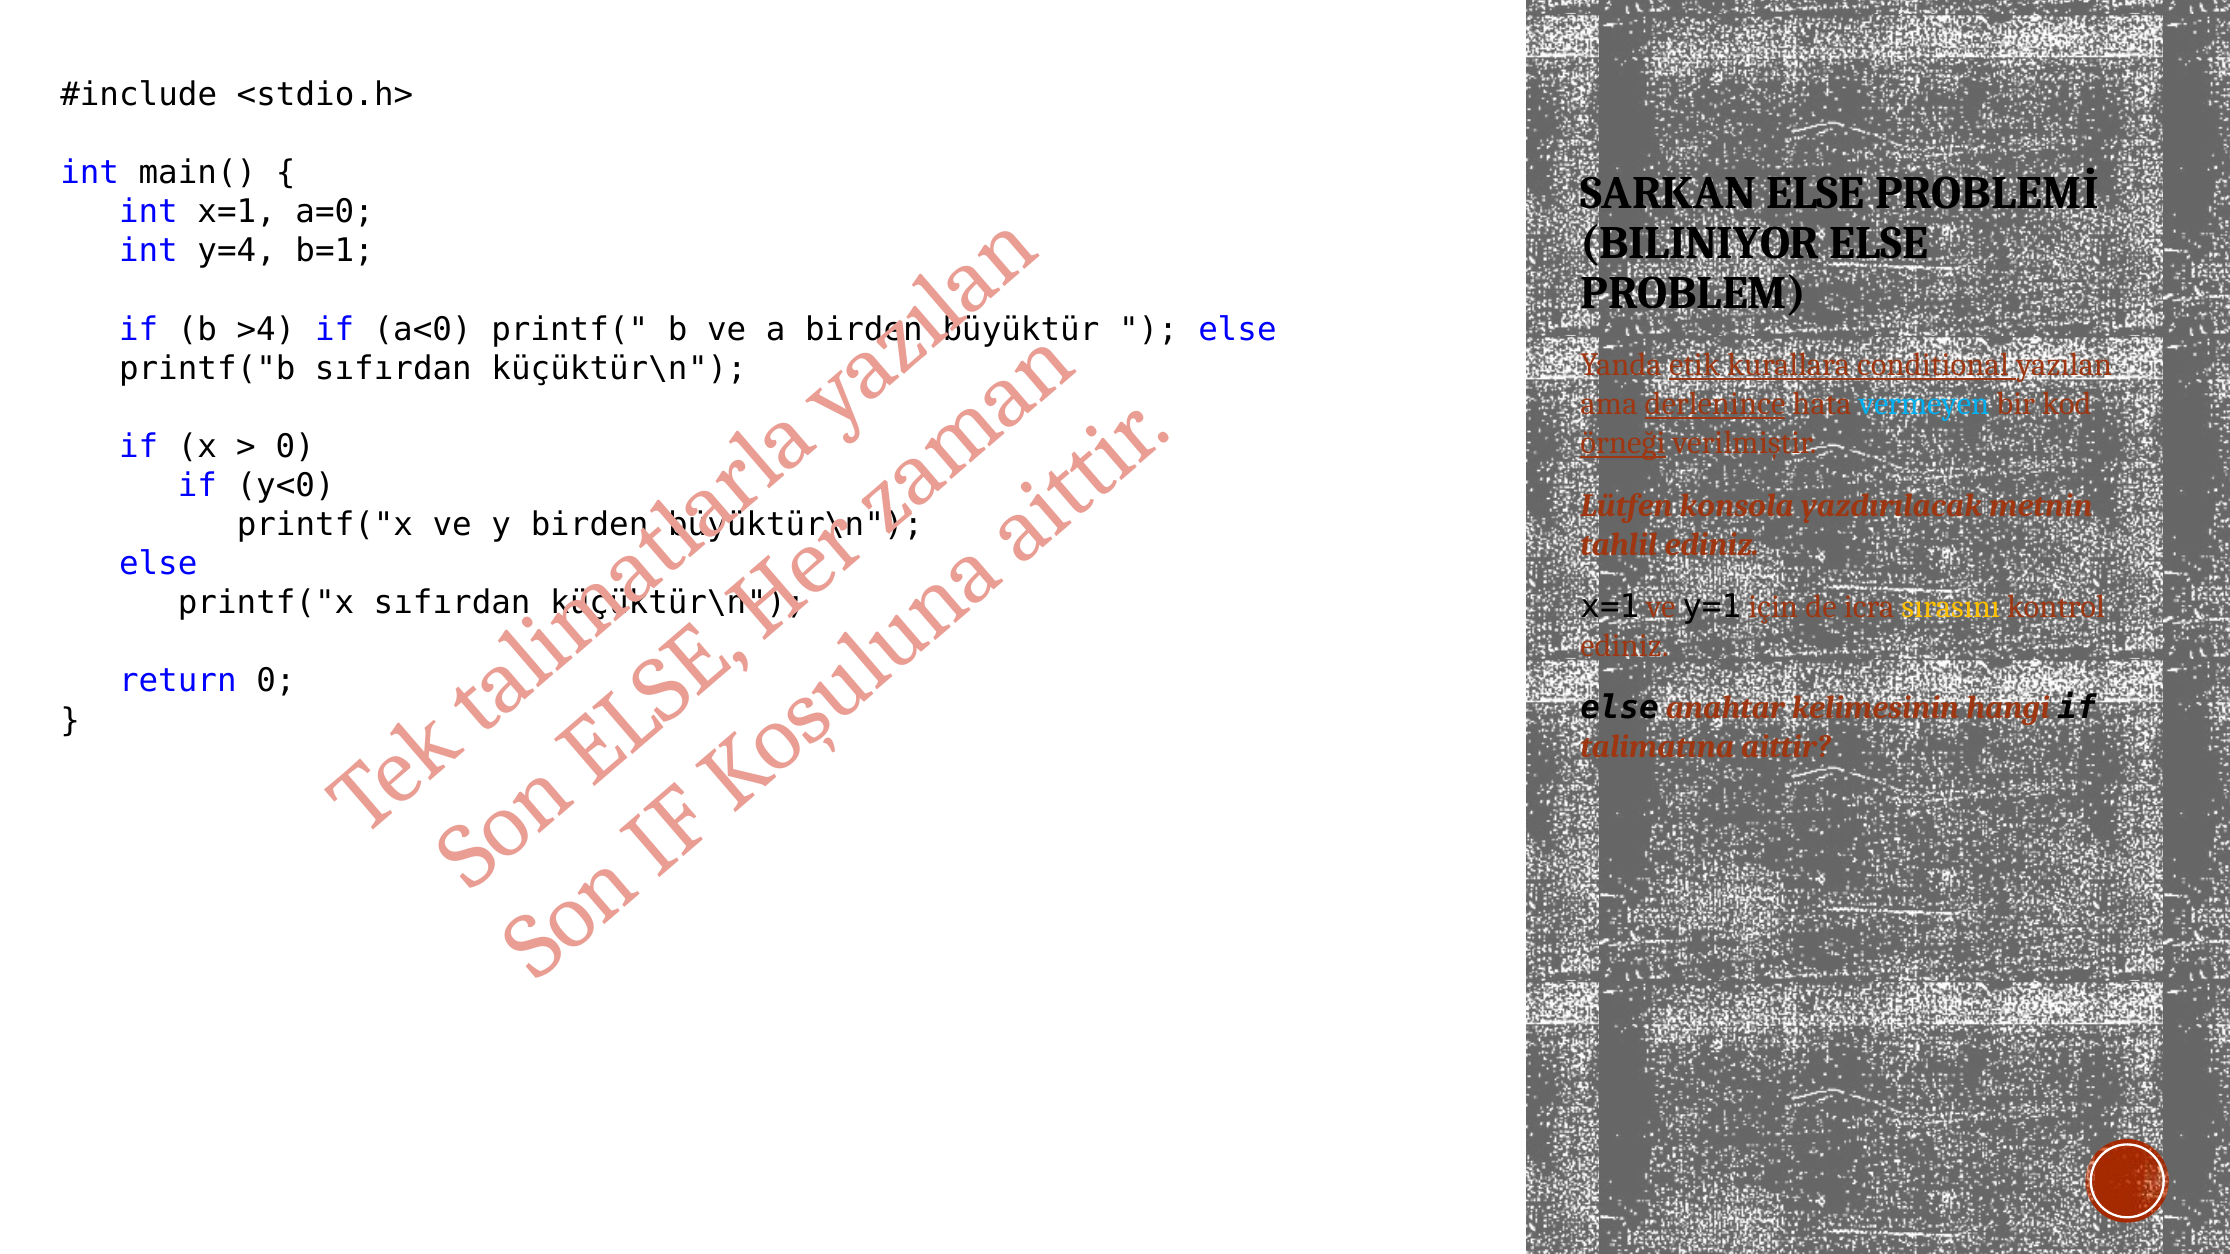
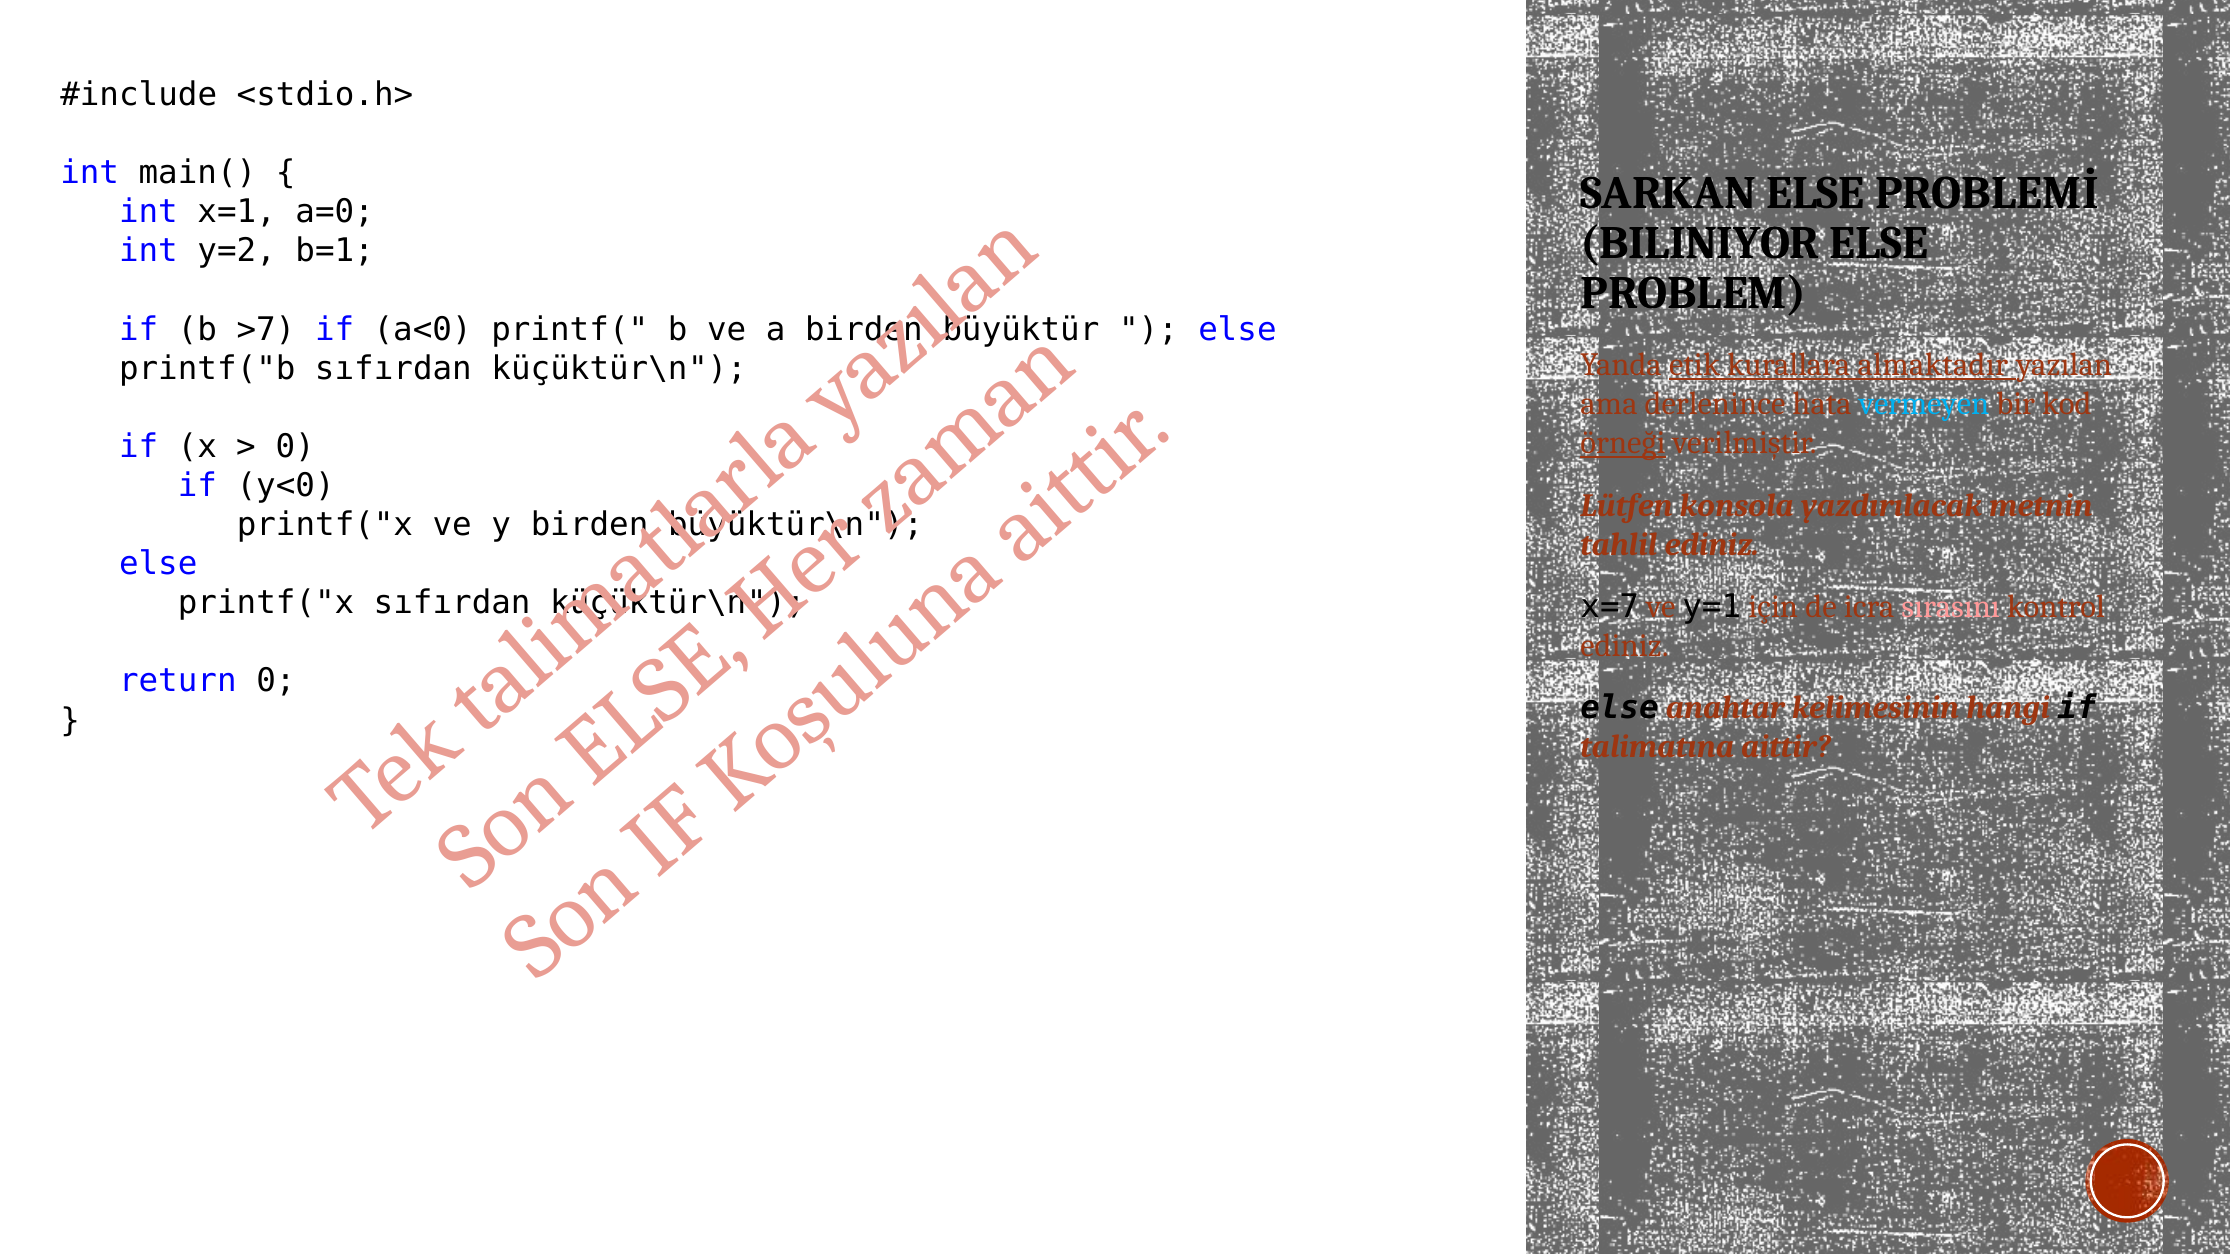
y=4: y=4 -> y=2 (237, 251)
>4: >4 -> >7 (266, 329)
conditional: conditional -> almaktadır (1933, 365)
derlenince underline: present -> none (1715, 404)
x=1: x=1 -> x=7 (1610, 607)
sırasını colour: yellow -> pink (1951, 607)
